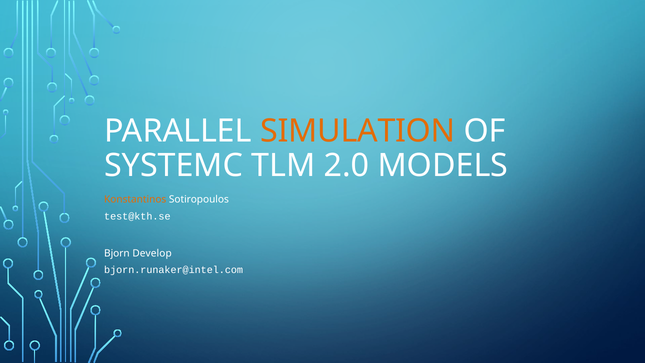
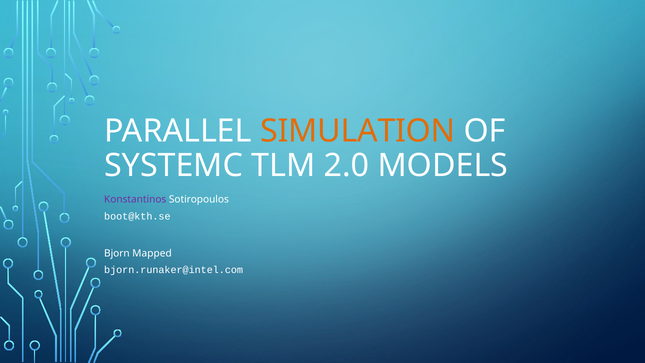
Konstantinos colour: orange -> purple (135, 199)
test@kth.se: test@kth.se -> boot@kth.se (137, 216)
Develop: Develop -> Mapped (152, 253)
